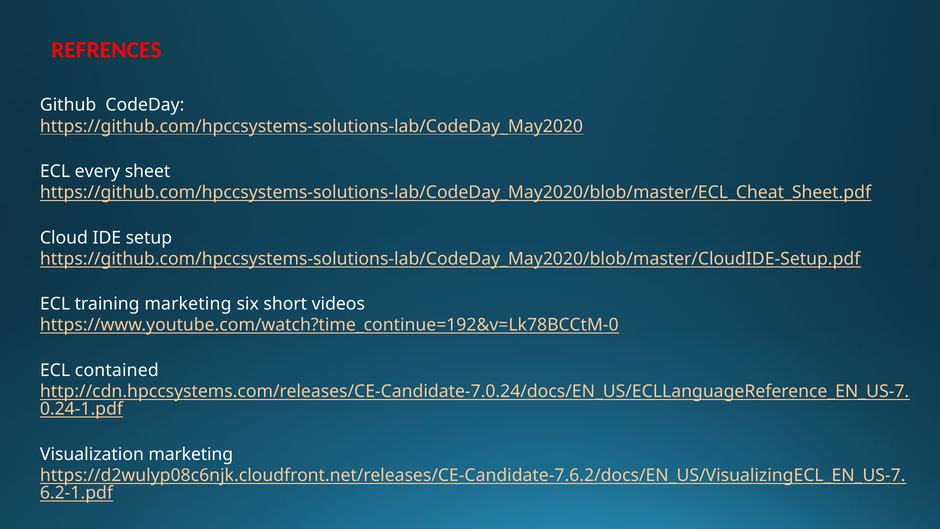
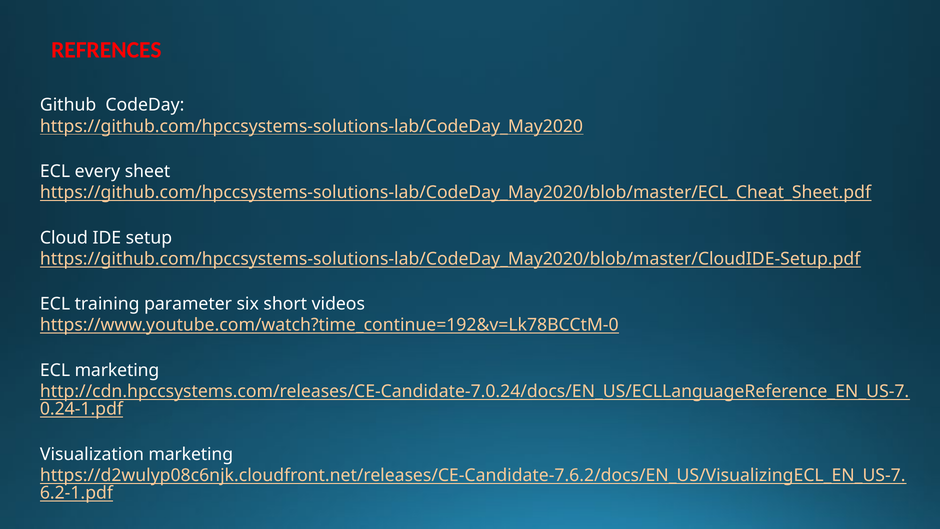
training marketing: marketing -> parameter (188, 304)
ECL contained: contained -> marketing (117, 370)
